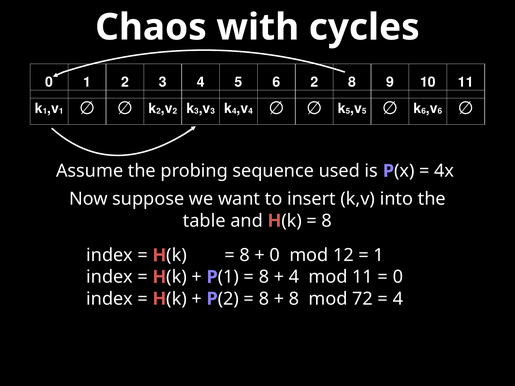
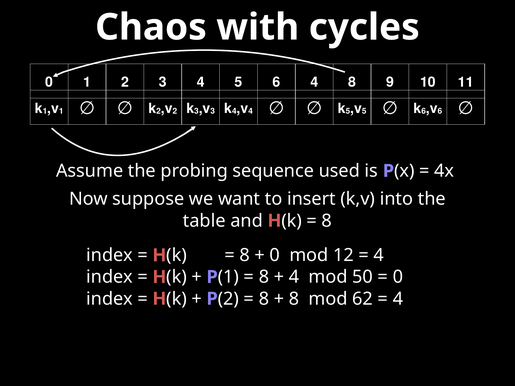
6 2: 2 -> 4 (314, 82)
1: 1 -> 4 (379, 255)
mod 11: 11 -> 50 (363, 277)
72: 72 -> 62 (363, 299)
